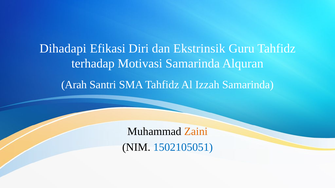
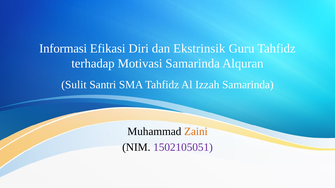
Dihadapi: Dihadapi -> Informasi (63, 49)
Arah: Arah -> Sulit (74, 85)
1502105051 colour: blue -> purple (183, 147)
